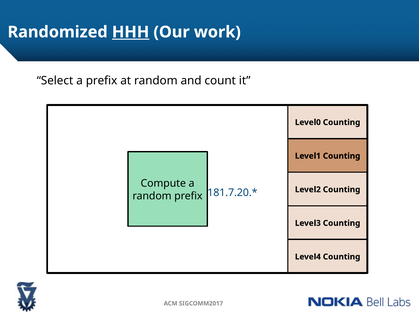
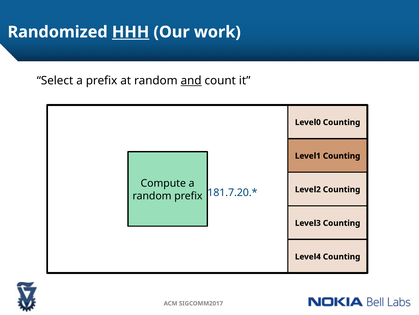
and underline: none -> present (191, 80)
